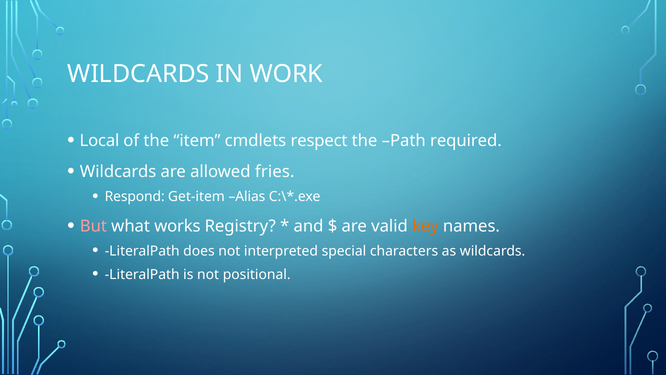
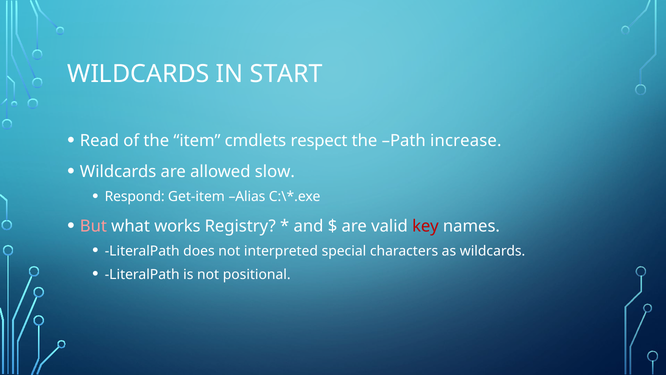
WORK: WORK -> START (286, 74)
Local: Local -> Read (99, 141)
required: required -> increase (466, 141)
fries: fries -> slow (275, 171)
key colour: orange -> red (425, 226)
